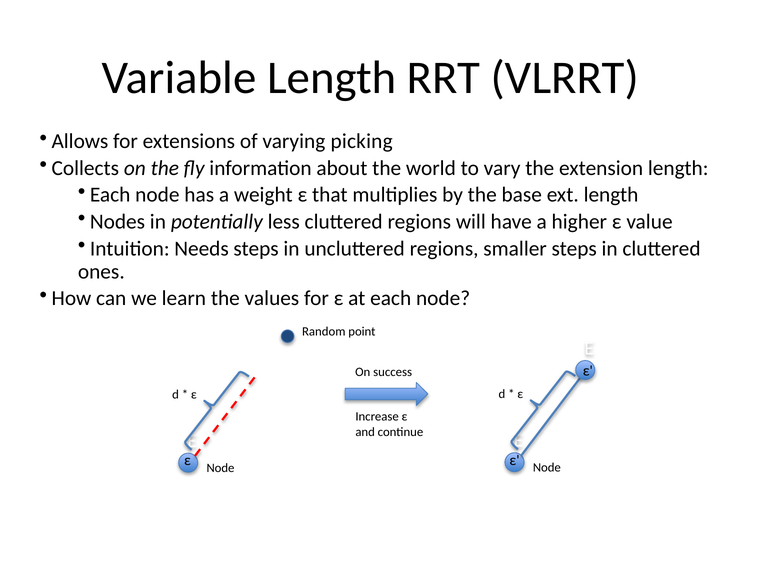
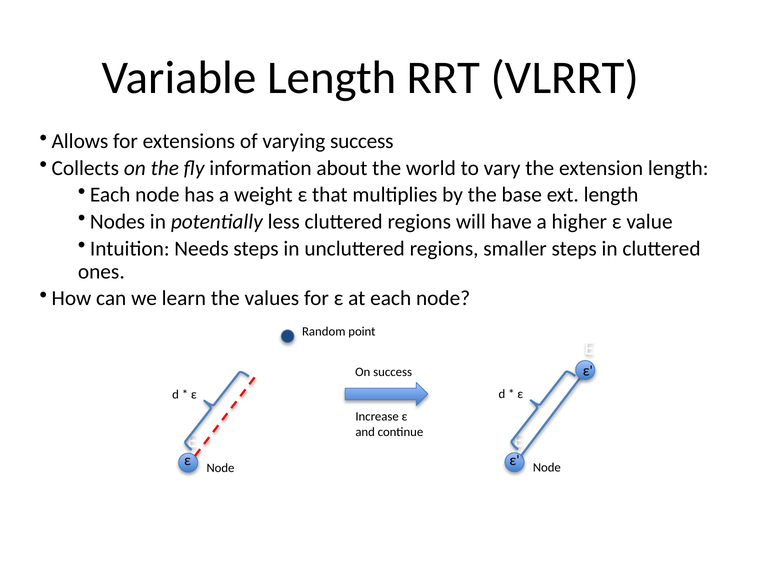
varying picking: picking -> success (362, 141)
